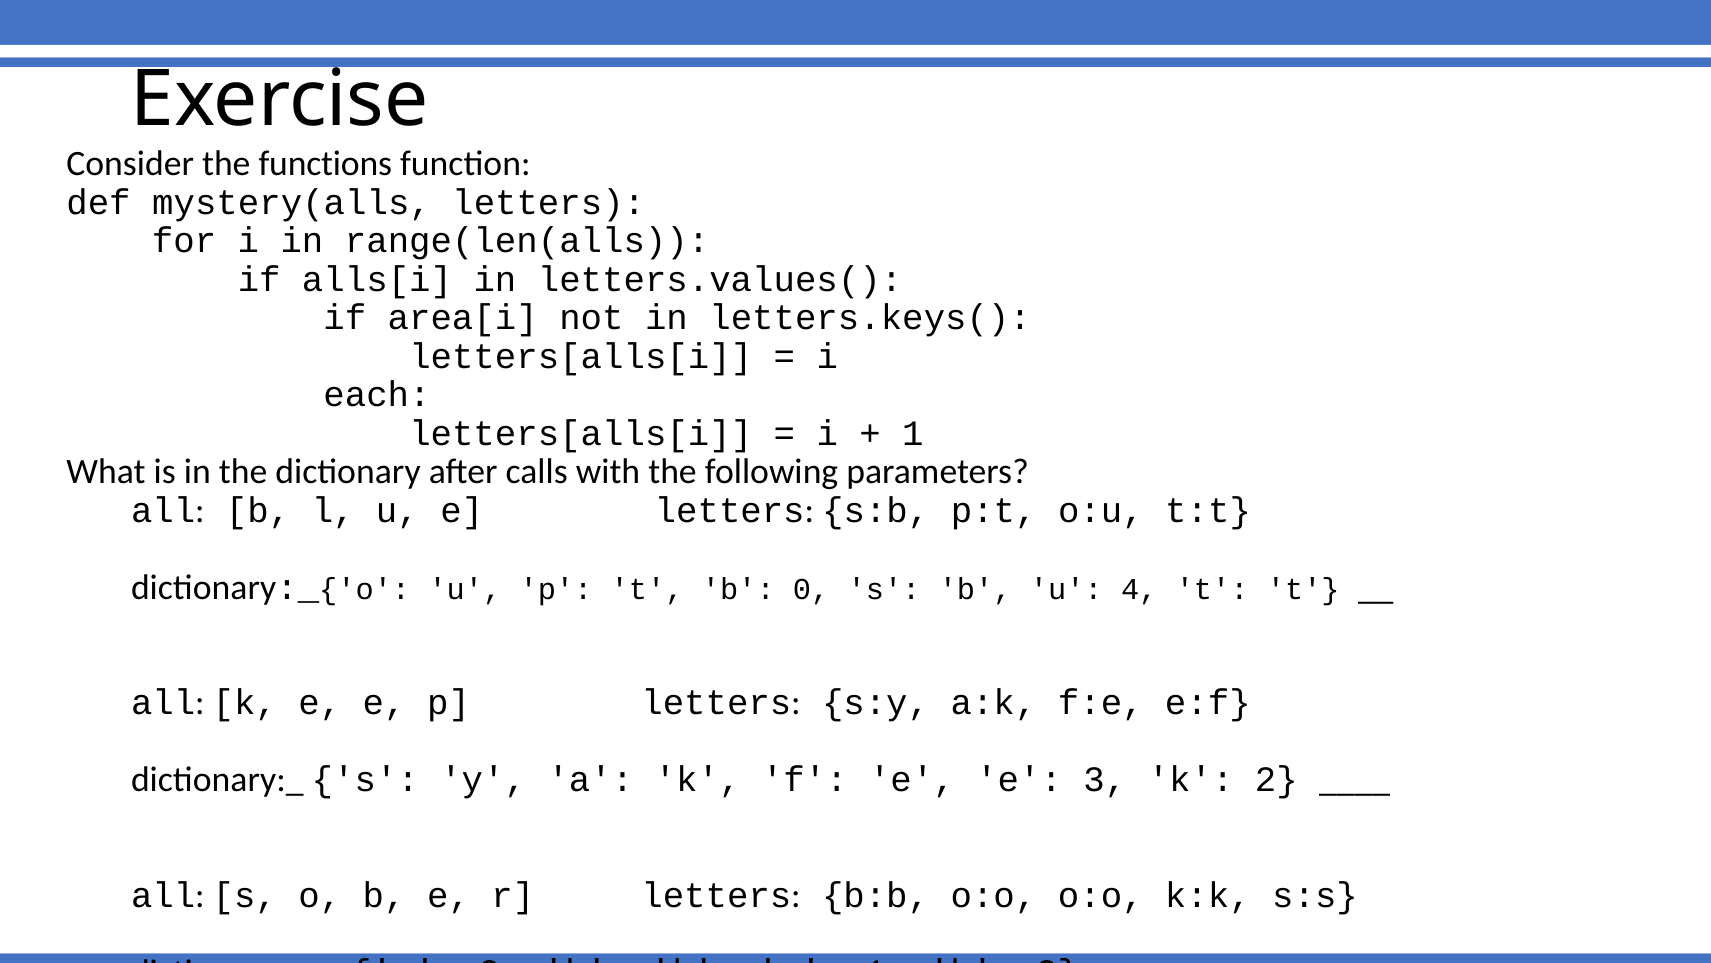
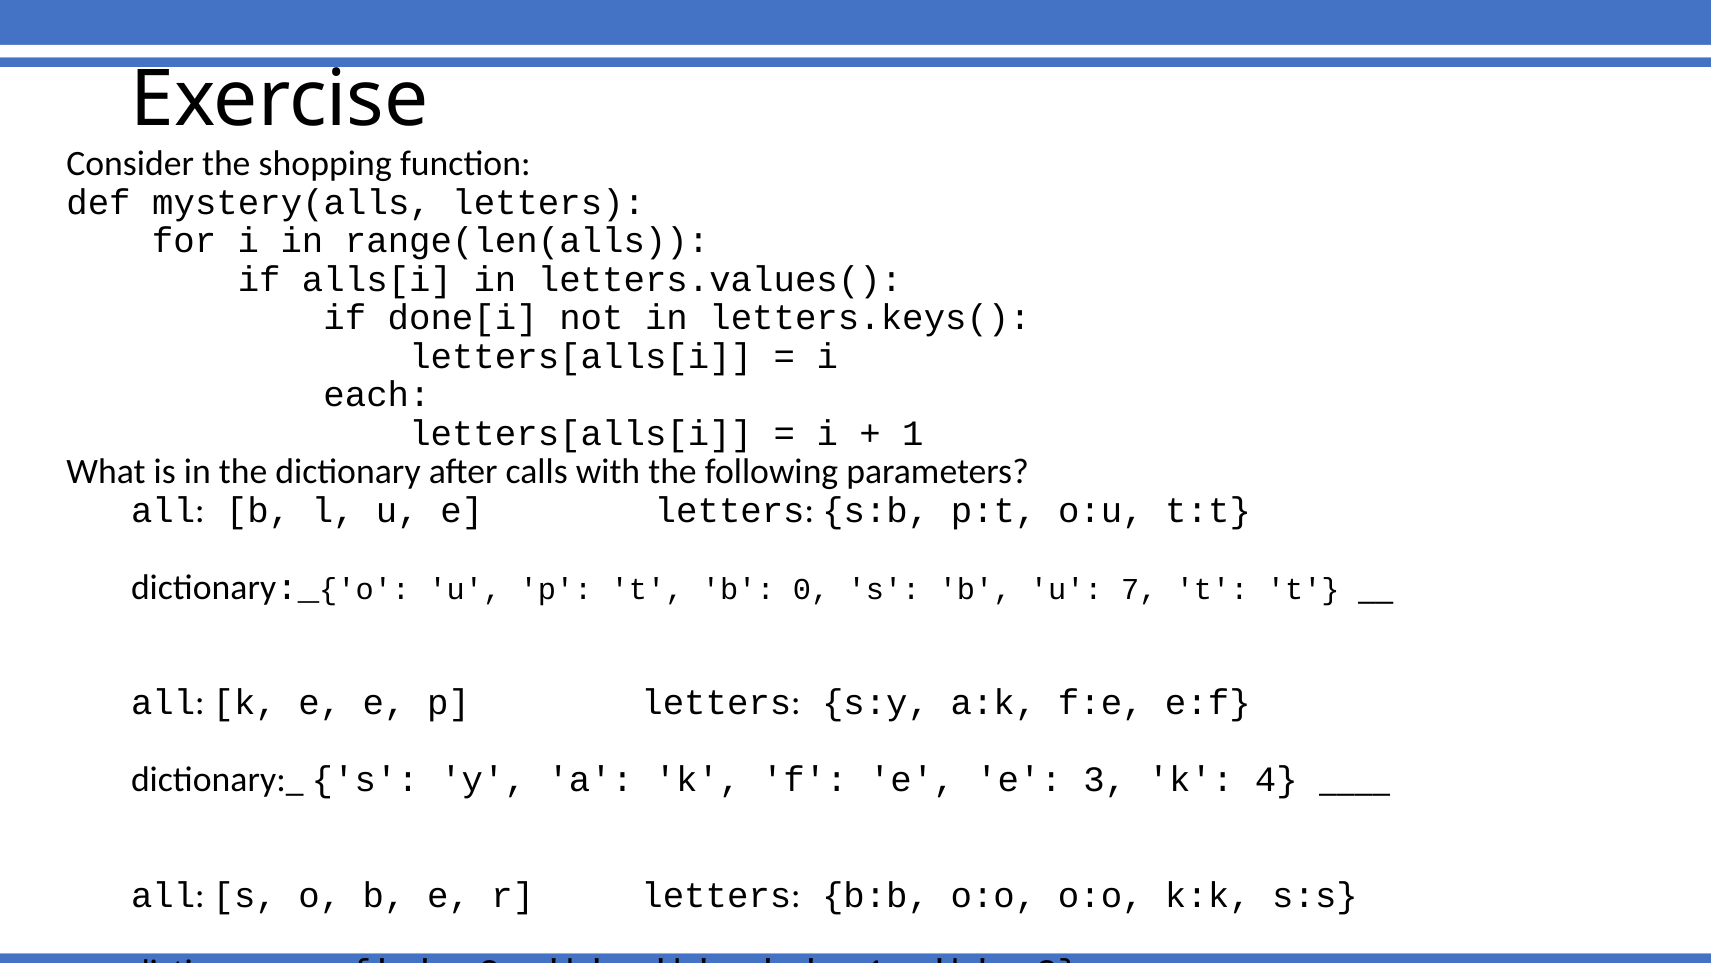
functions: functions -> shopping (325, 164)
area[i: area[i -> done[i (463, 318)
4: 4 -> 7 (1139, 589)
k 2: 2 -> 4 (1276, 780)
